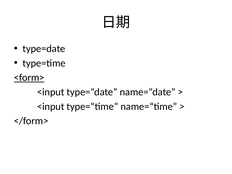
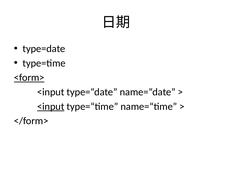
<input underline: none -> present (51, 106)
